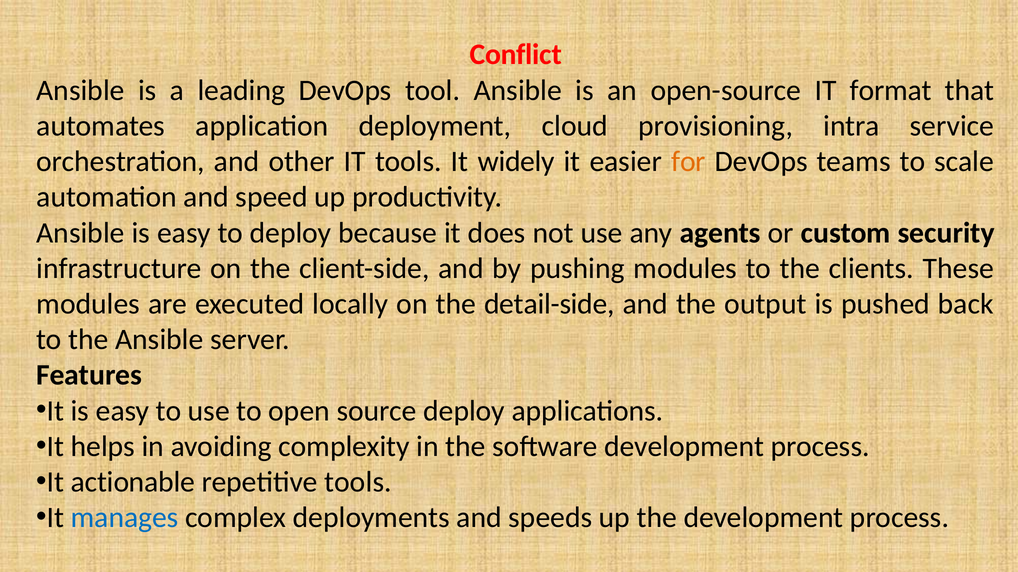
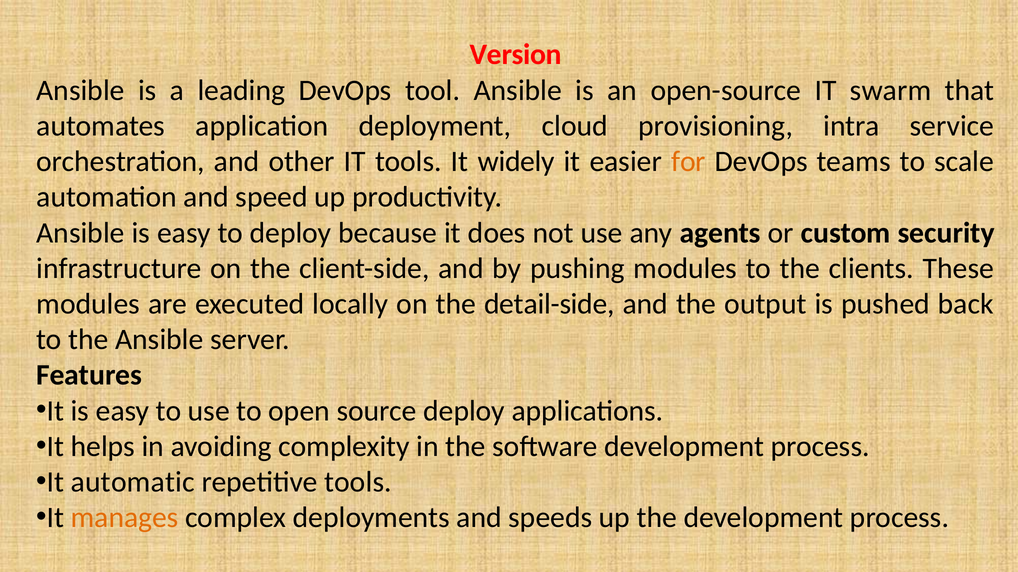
Conflict: Conflict -> Version (516, 55)
format: format -> swarm (891, 90)
actionable: actionable -> automatic (133, 483)
manages colour: blue -> orange (125, 518)
